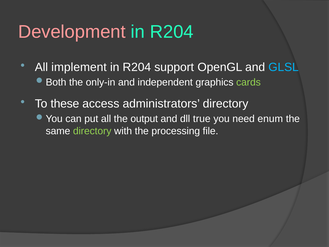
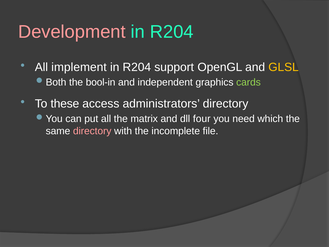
GLSL colour: light blue -> yellow (284, 67)
only-in: only-in -> bool-in (101, 82)
output: output -> matrix (144, 119)
true: true -> four (202, 119)
enum: enum -> which (270, 119)
directory colour: light green -> pink (92, 131)
processing: processing -> incomplete (176, 131)
